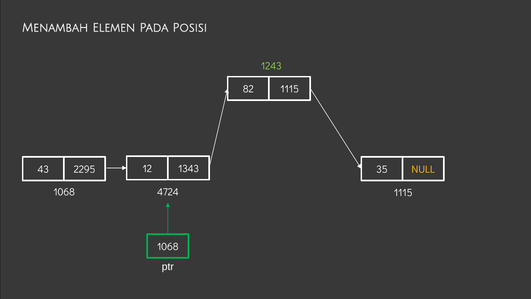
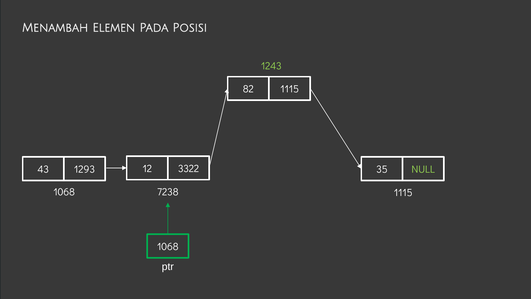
1343: 1343 -> 3322 (189, 168)
2295: 2295 -> 1293 (84, 169)
NULL colour: yellow -> light green (423, 169)
4724: 4724 -> 7238 (168, 192)
